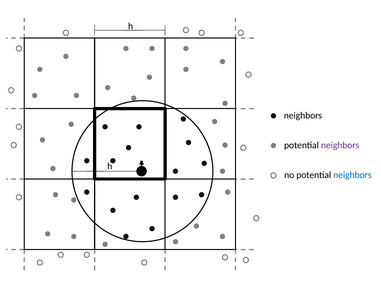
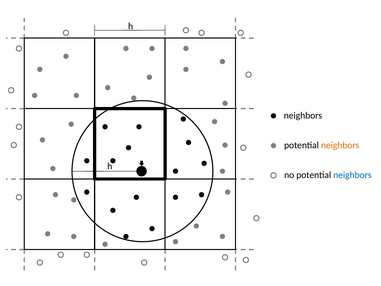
neighbors colour: purple -> orange (340, 145)
